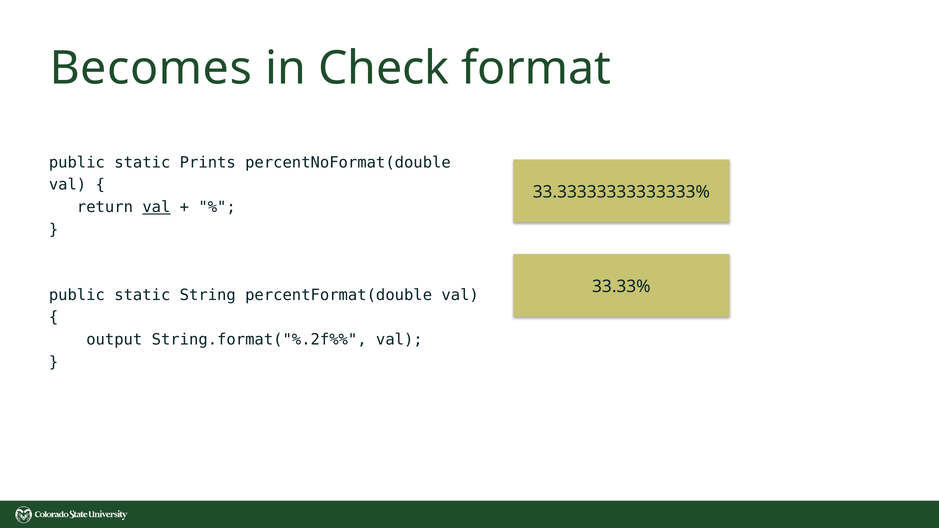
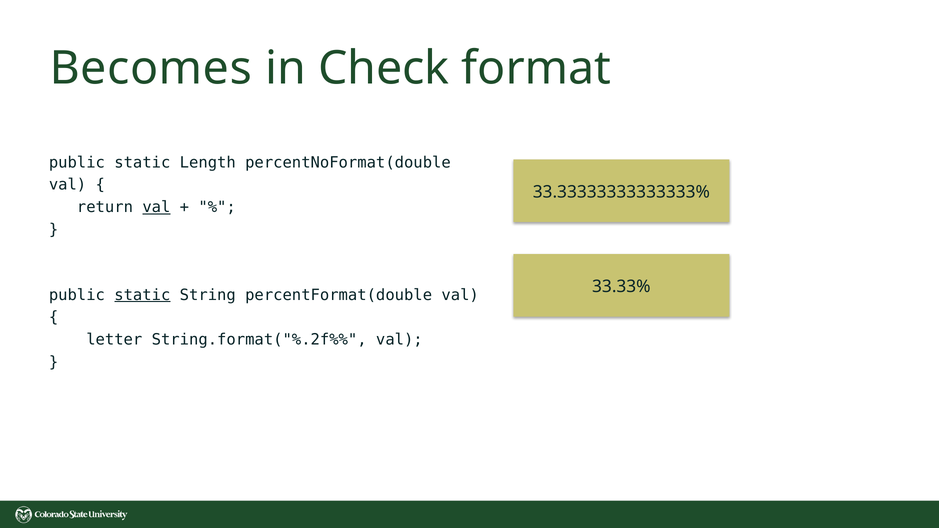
Prints: Prints -> Length (208, 162)
static underline: none -> present (142, 295)
output: output -> letter (114, 340)
